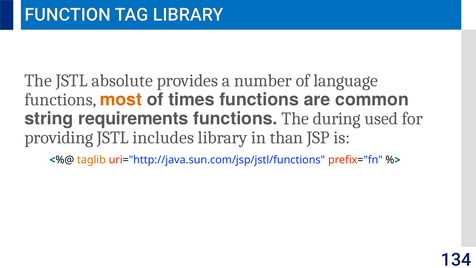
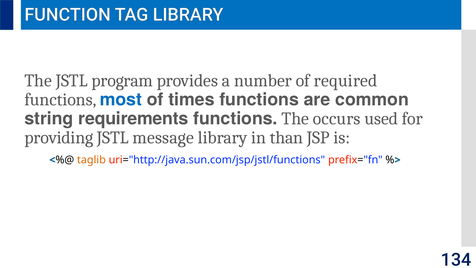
absolute: absolute -> program (122, 80)
language: language -> required (346, 80)
most colour: orange -> blue (121, 99)
during: during -> occurs (337, 119)
includes: includes -> message (163, 138)
